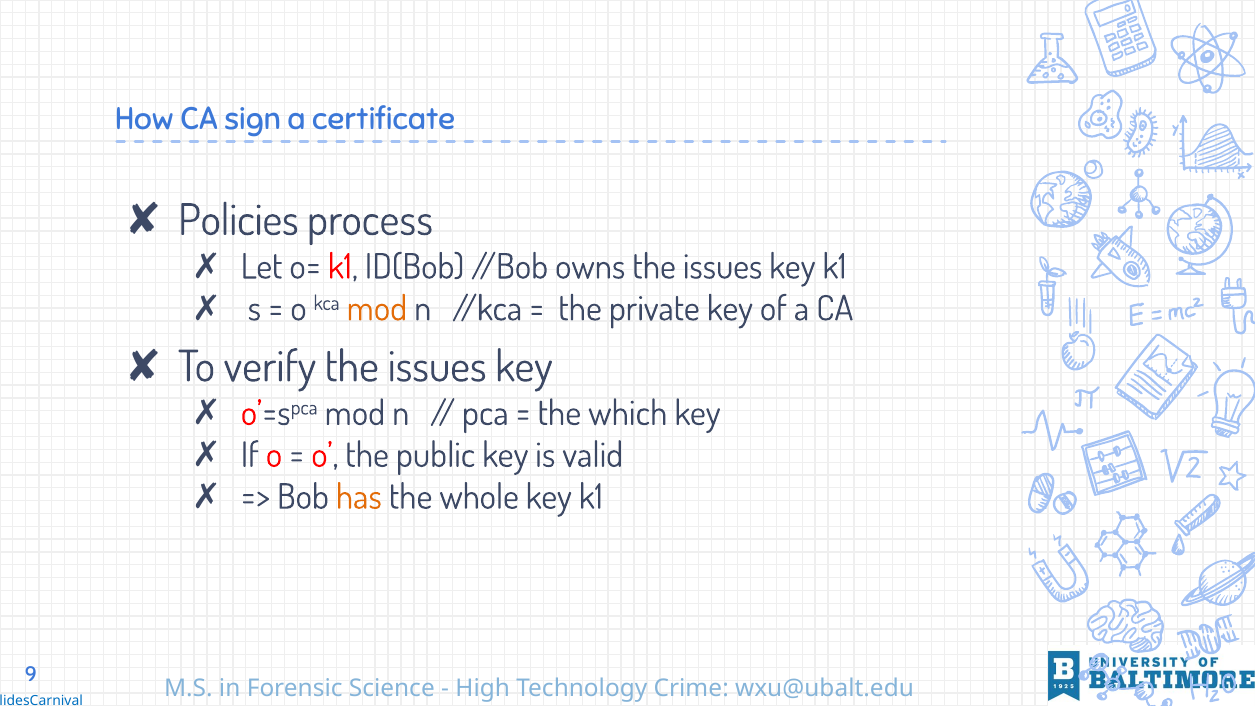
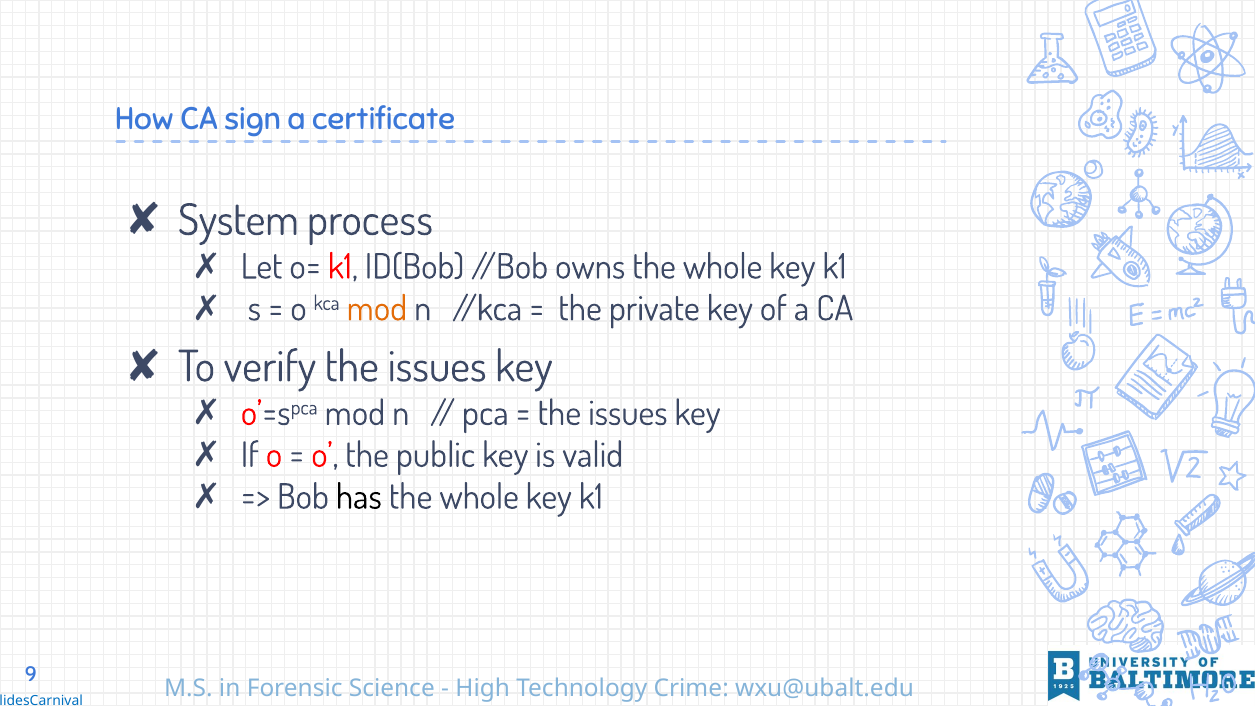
Policies: Policies -> System (238, 221)
owns the issues: issues -> whole (723, 267)
which: which -> issues (628, 413)
has colour: orange -> black (359, 497)
